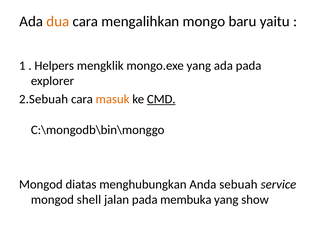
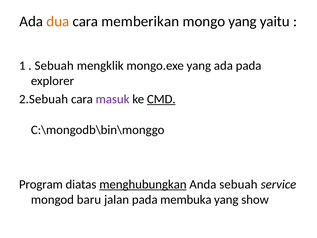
mengalihkan: mengalihkan -> memberikan (140, 21)
mongo baru: baru -> yang (243, 21)
Helpers: Helpers -> Sebuah (54, 66)
masuk colour: orange -> purple (113, 99)
Mongod: Mongod -> Program (41, 184)
menghubungkan underline: none -> present (143, 184)
shell: shell -> baru (89, 200)
